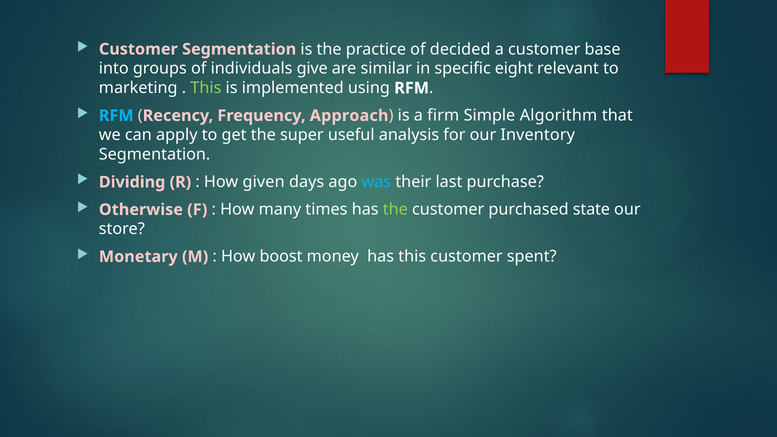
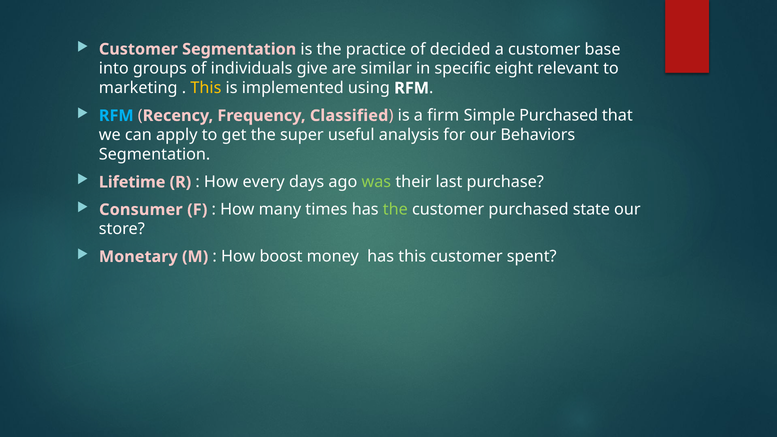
This colour: light green -> yellow (206, 88)
Approach: Approach -> Classified (349, 116)
Simple Algorithm: Algorithm -> Purchased (559, 116)
Inventory: Inventory -> Behaviors (538, 135)
Dividing: Dividing -> Lifetime (132, 182)
given: given -> every (264, 182)
was colour: light blue -> light green (376, 182)
Otherwise: Otherwise -> Consumer (141, 210)
